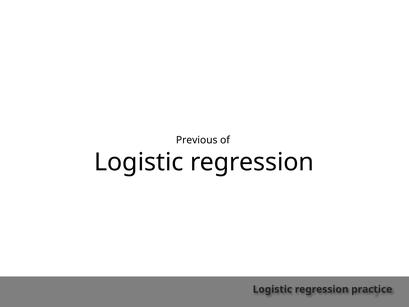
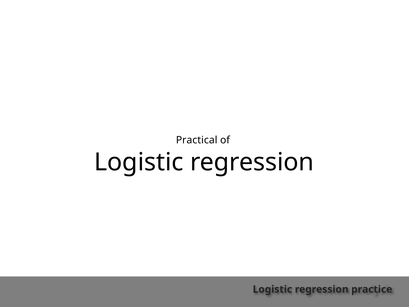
Previous: Previous -> Practical (197, 140)
